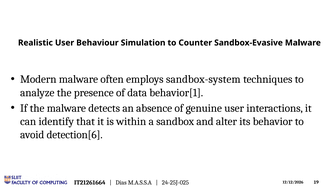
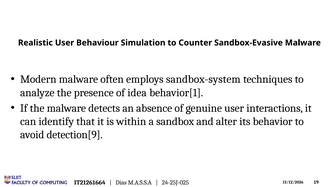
data: data -> idea (137, 93)
detection[6: detection[6 -> detection[9 (75, 135)
